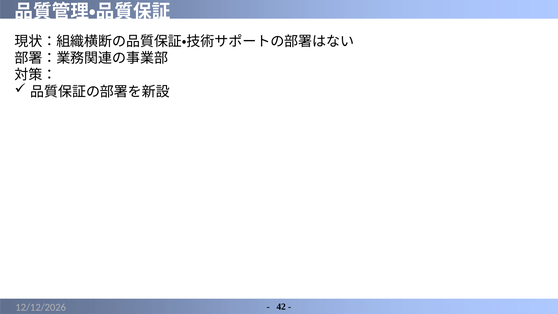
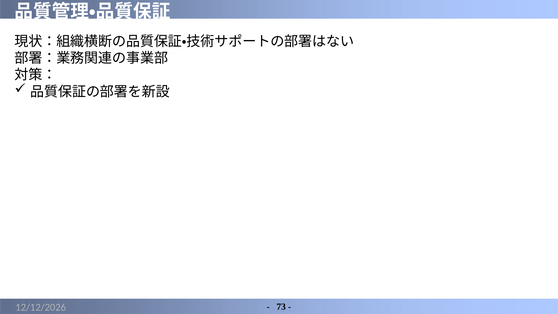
42: 42 -> 73 (281, 307)
